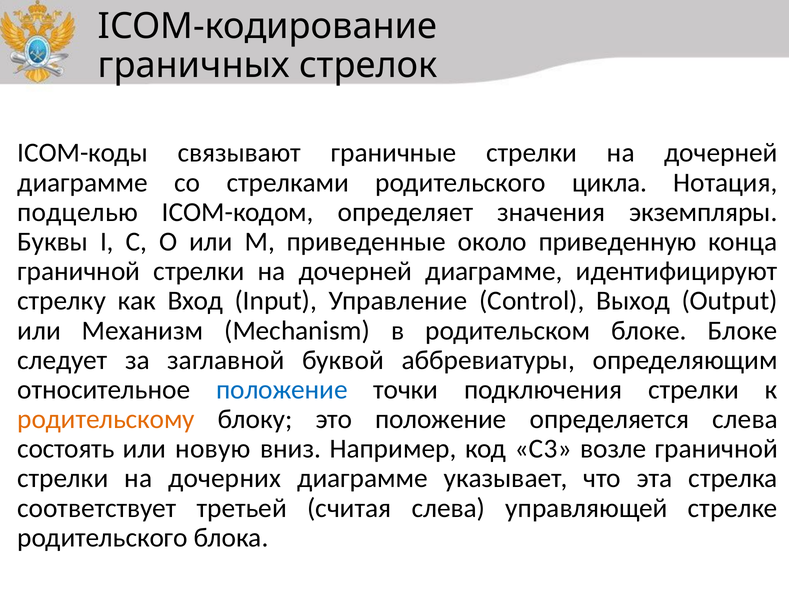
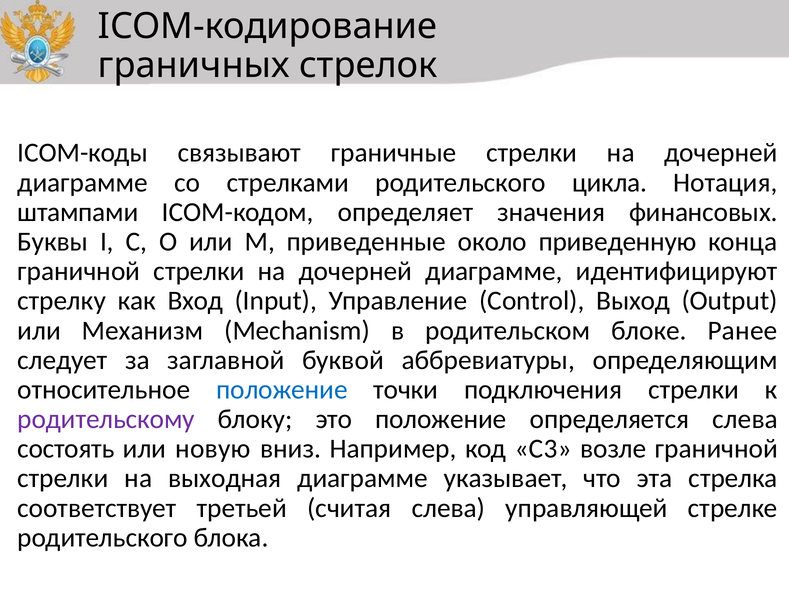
подцелью: подцелью -> штампами (78, 212)
экземпляры: экземпляры -> финансовых (703, 212)
блоке Блоке: Блоке -> Ранее (743, 330)
родительскому colour: orange -> purple (106, 419)
дочерних: дочерних -> выходная (225, 478)
